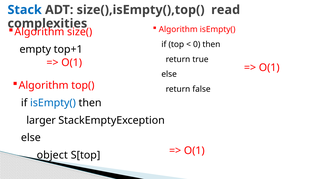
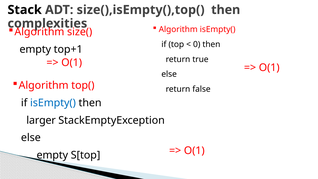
Stack colour: blue -> black (25, 10)
size(),isEmpty(),top( read: read -> then (226, 10)
object: object -> empty (52, 155)
